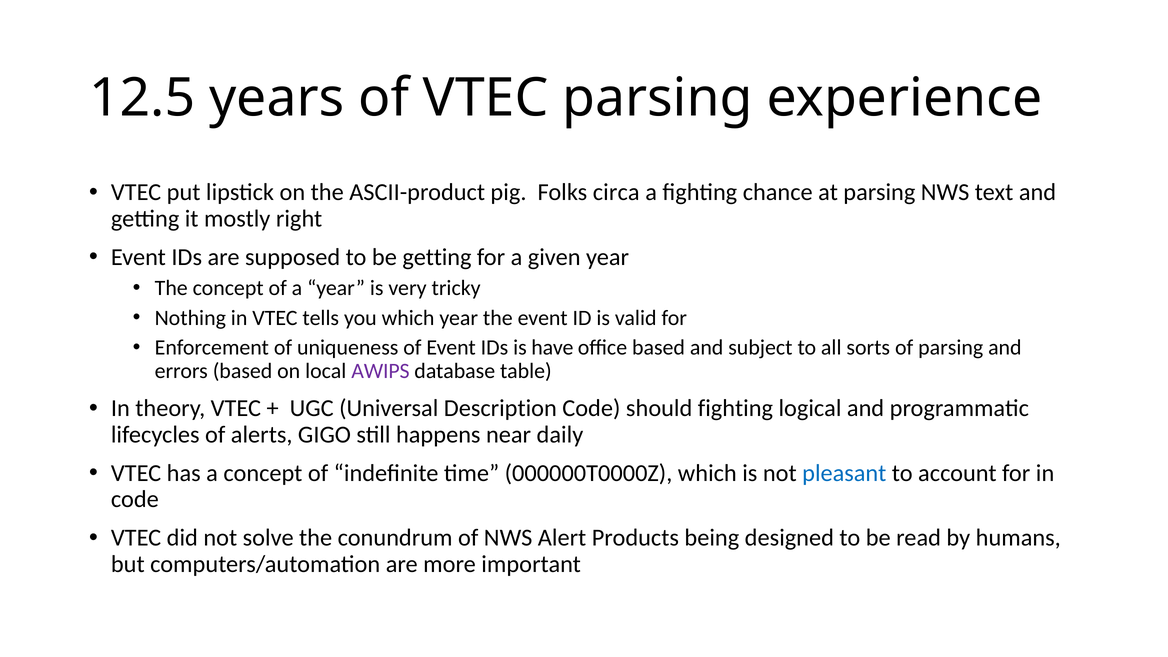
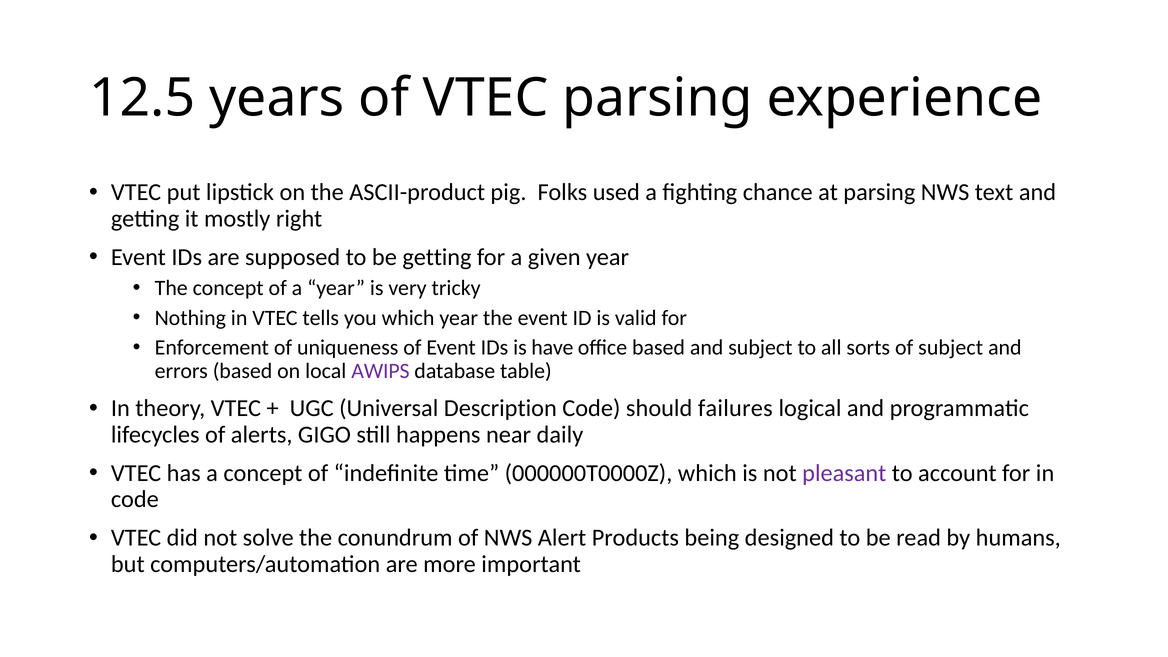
circa: circa -> used (616, 192)
of parsing: parsing -> subject (951, 348)
should fighting: fighting -> failures (735, 408)
pleasant colour: blue -> purple (844, 473)
